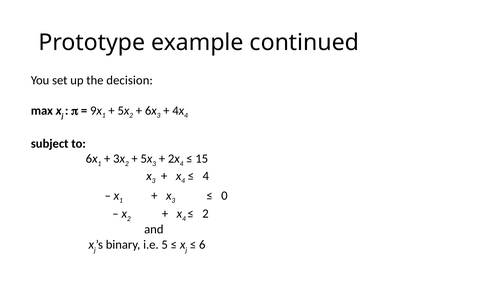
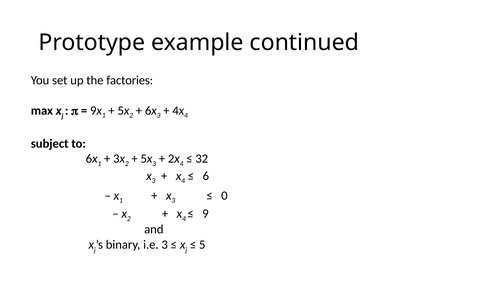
decision: decision -> factories (130, 80)
15: 15 -> 32 (202, 158)
4: 4 -> 6 (206, 176)
2: 2 -> 9 (205, 213)
i.e 5: 5 -> 3 (165, 244)
6: 6 -> 5 (202, 244)
